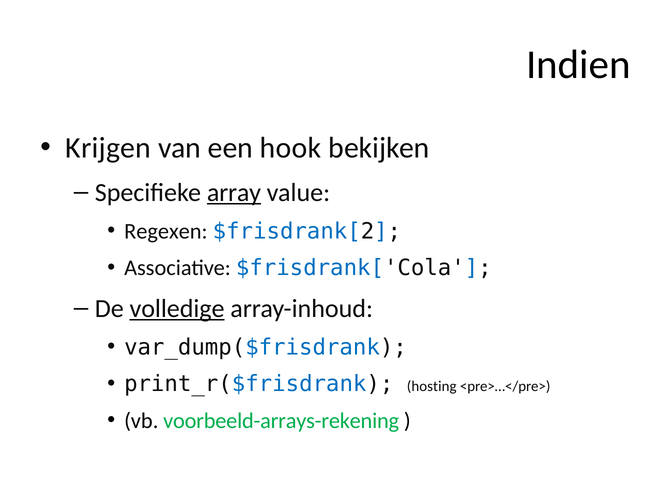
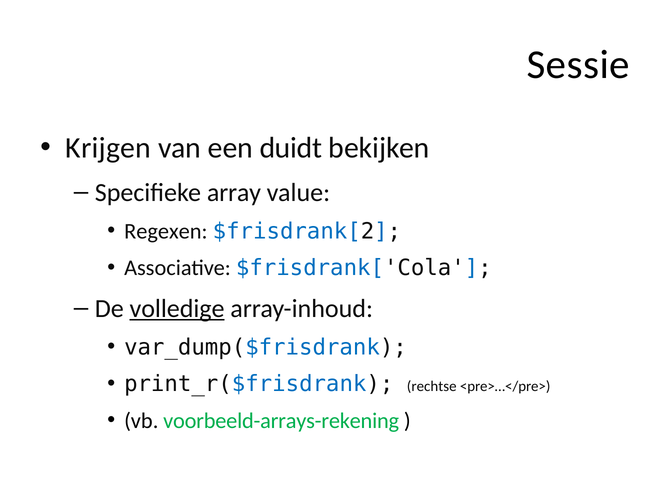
Indien: Indien -> Sessie (578, 65)
hook: hook -> duidt (291, 148)
array underline: present -> none (234, 193)
hosting: hosting -> rechtse (432, 387)
